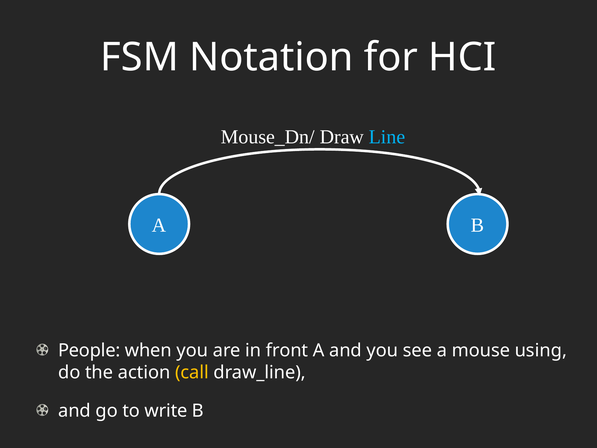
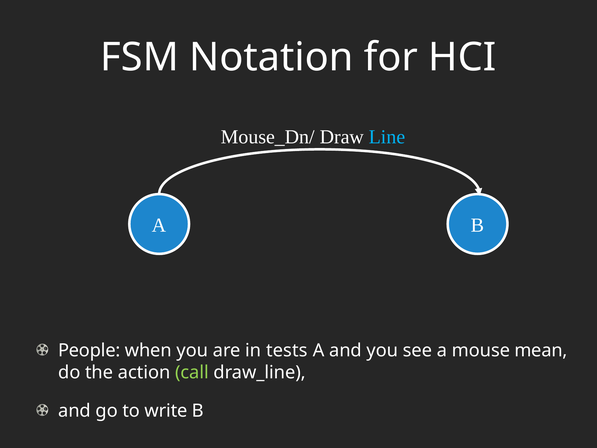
front: front -> tests (287, 350)
using: using -> mean (541, 350)
call colour: yellow -> light green (192, 372)
